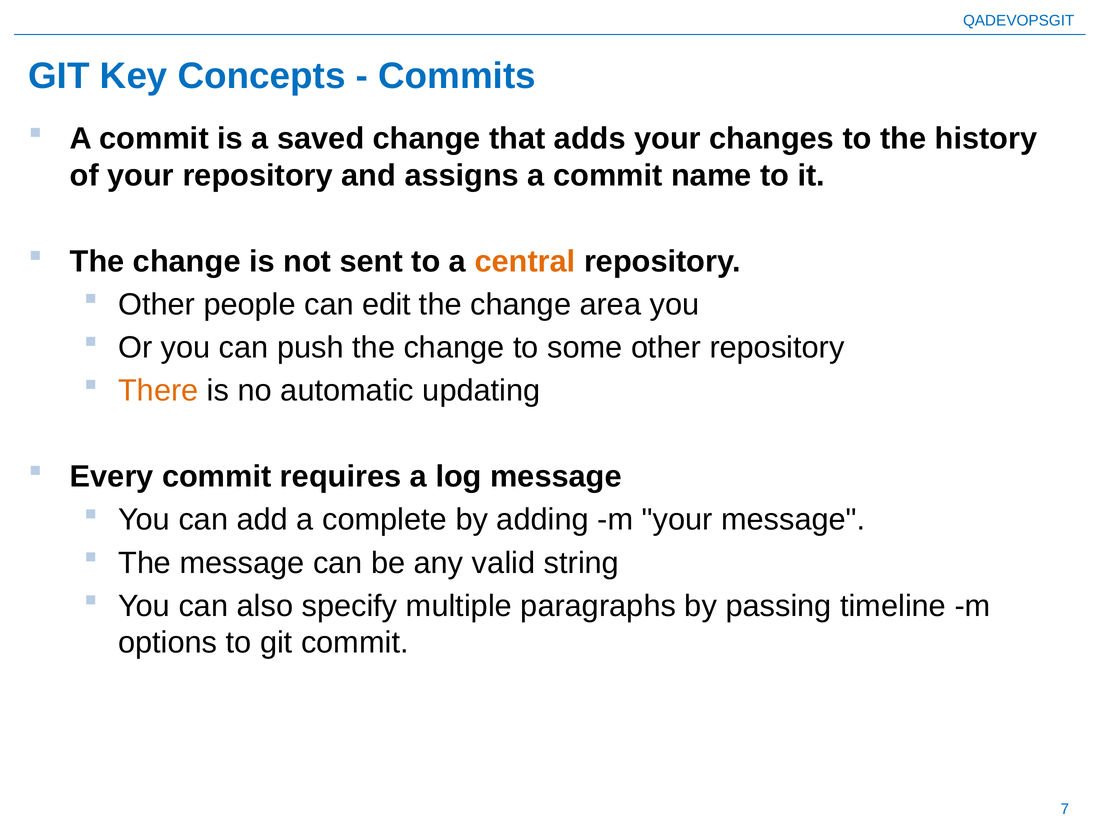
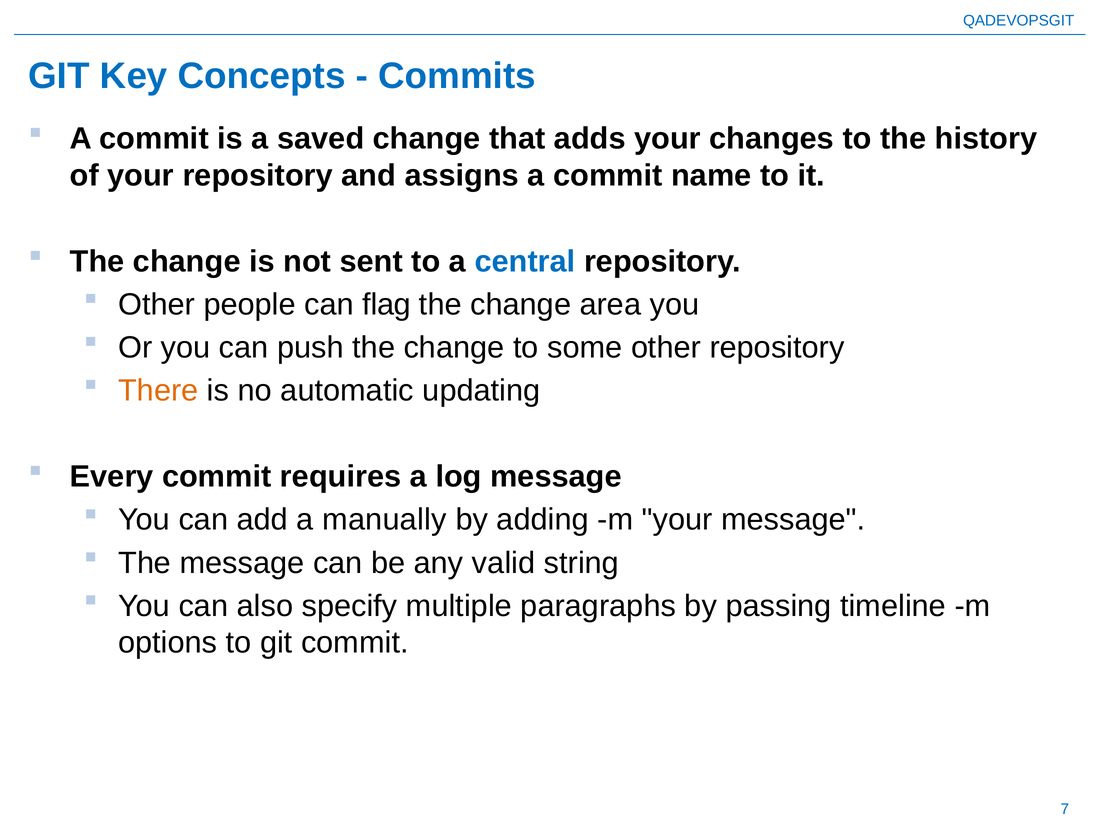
central colour: orange -> blue (525, 261)
edit: edit -> flag (387, 304)
complete: complete -> manually (384, 520)
